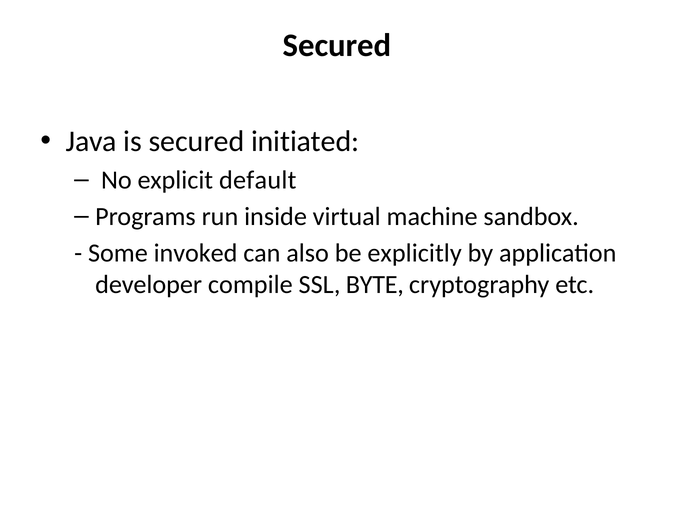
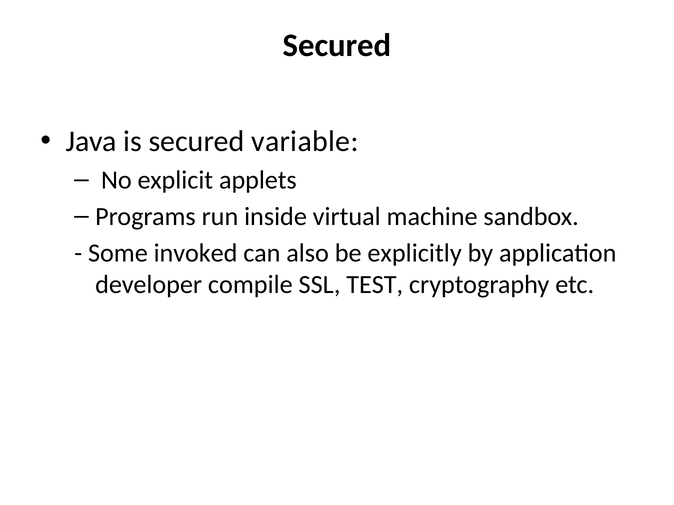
initiated: initiated -> variable (305, 141)
default: default -> applets (258, 180)
BYTE: BYTE -> TEST (375, 285)
